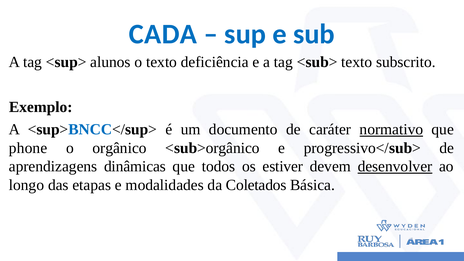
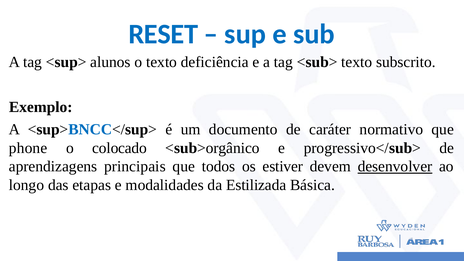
CADA: CADA -> RESET (163, 34)
normativo underline: present -> none (391, 129)
orgânico: orgânico -> colocado (120, 148)
dinâmicas: dinâmicas -> principais (135, 167)
Coletados: Coletados -> Estilizada (256, 185)
